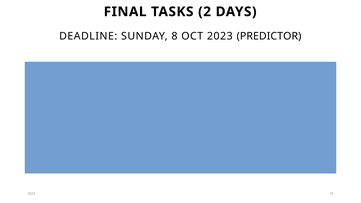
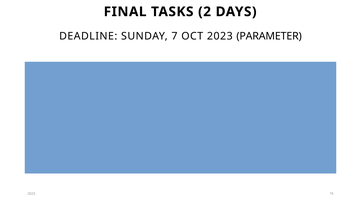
8: 8 -> 7 (174, 36)
PREDICTOR: PREDICTOR -> PARAMETER (269, 36)
